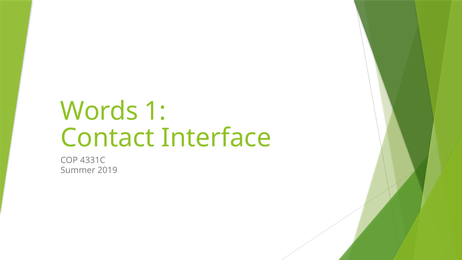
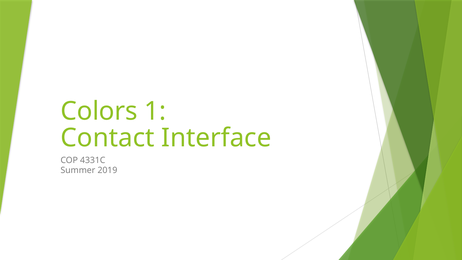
Words: Words -> Colors (99, 111)
